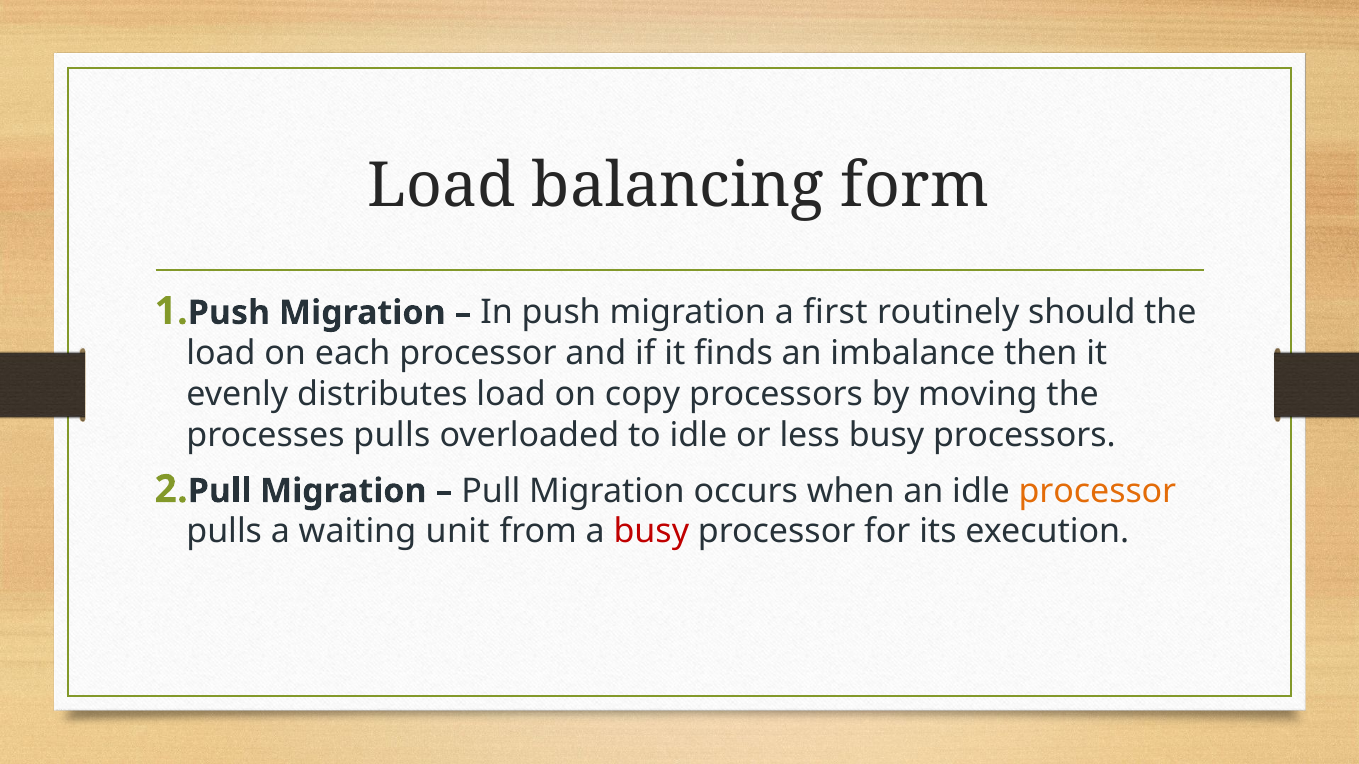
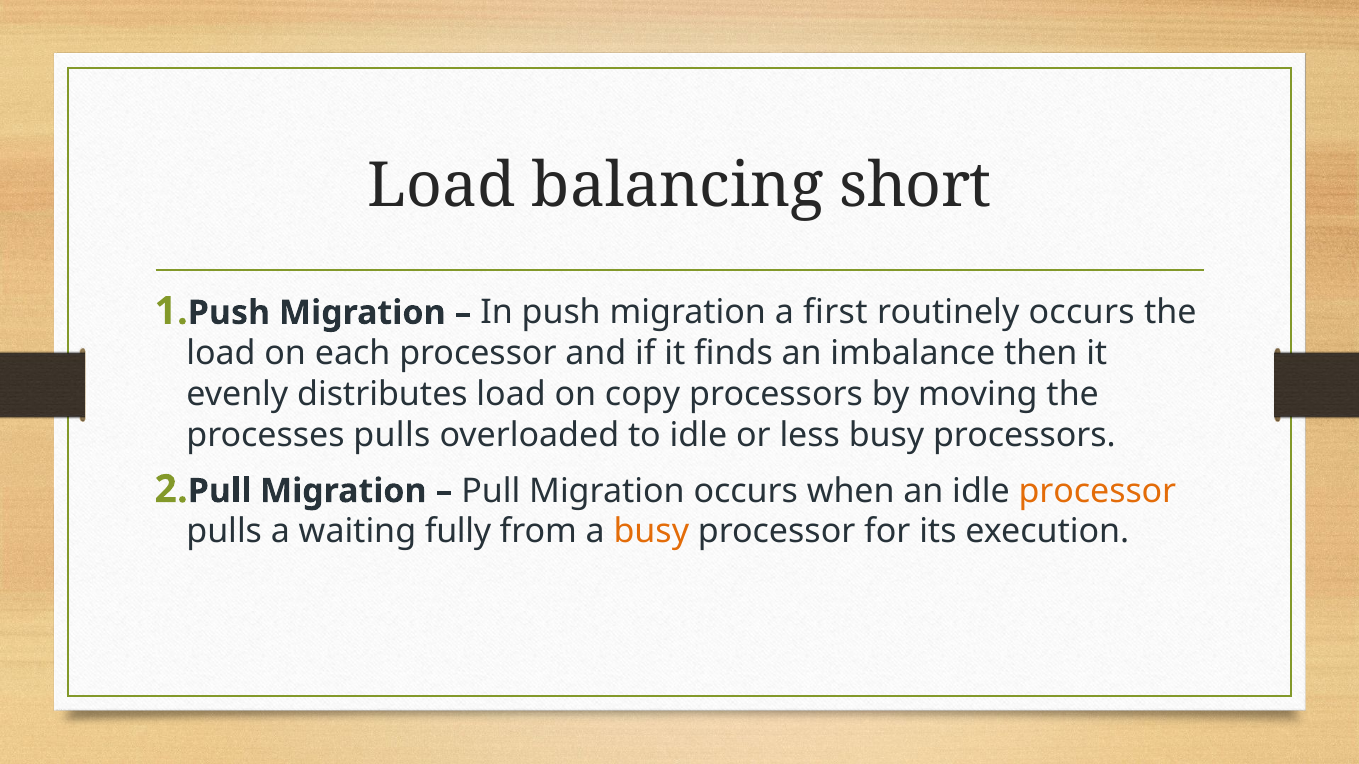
form: form -> short (916, 186)
routinely should: should -> occurs (1082, 313)
unit: unit -> fully (458, 532)
busy colour: red -> orange (651, 532)
